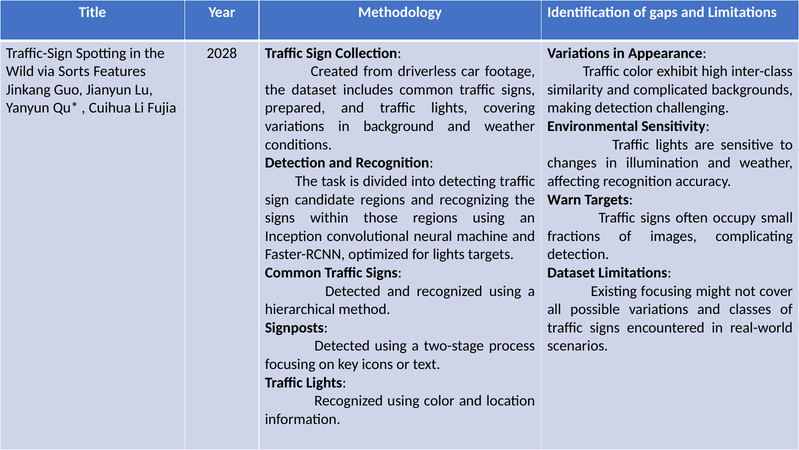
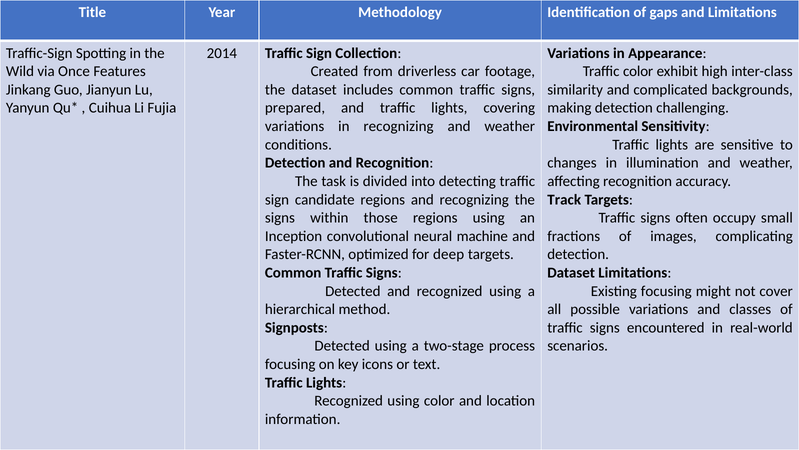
2028: 2028 -> 2014 (222, 53)
Sorts: Sorts -> Once (74, 71)
in background: background -> recognizing (399, 126)
Warn: Warn -> Track (564, 199)
for lights: lights -> deep (449, 254)
